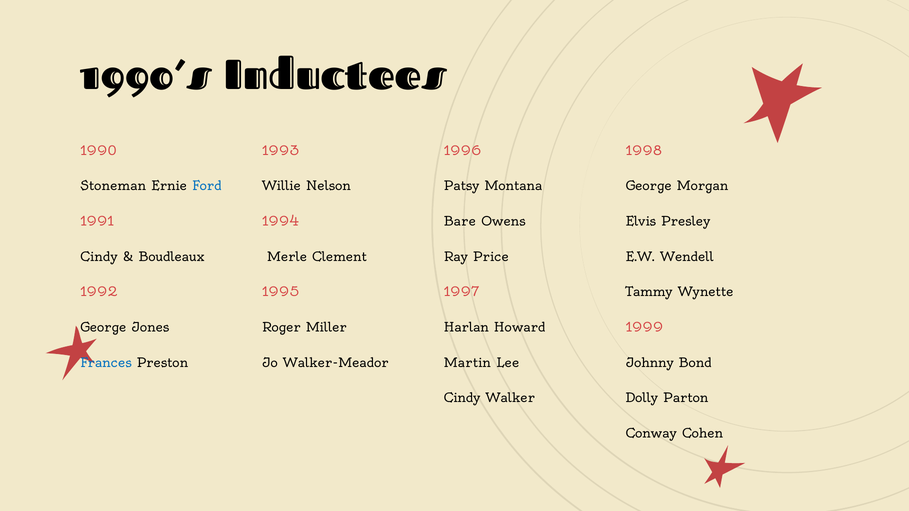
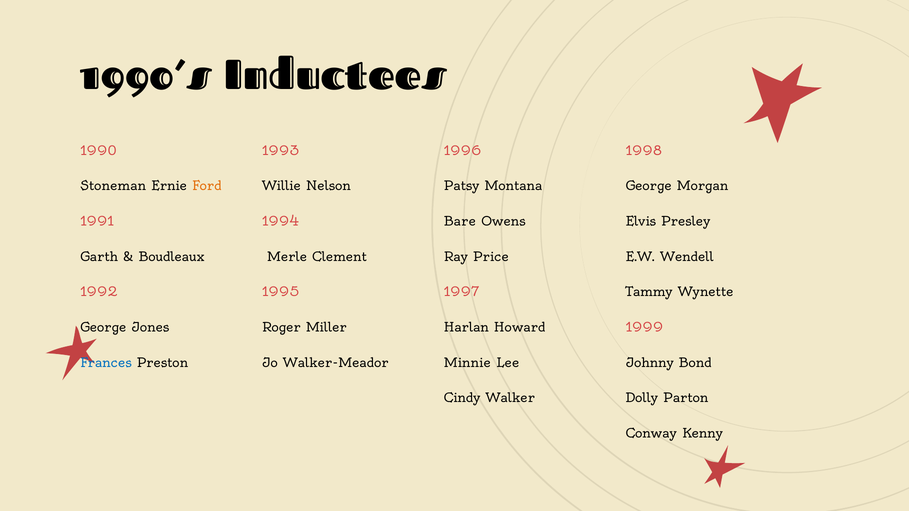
Ford colour: blue -> orange (207, 186)
Cindy: Cindy -> Garth (99, 257)
Martin: Martin -> Minnie (467, 363)
Cohen: Cohen -> Kenny (703, 434)
